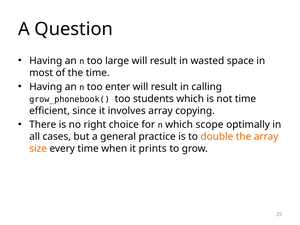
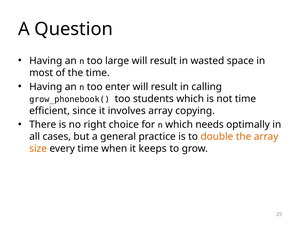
scope: scope -> needs (210, 125)
prints: prints -> keeps (153, 149)
